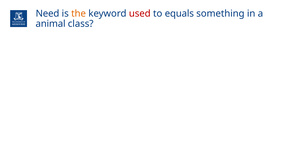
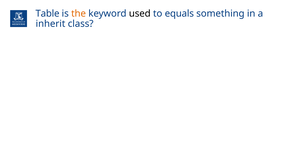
Need: Need -> Table (47, 13)
used colour: red -> black (140, 13)
animal: animal -> inherit (50, 24)
